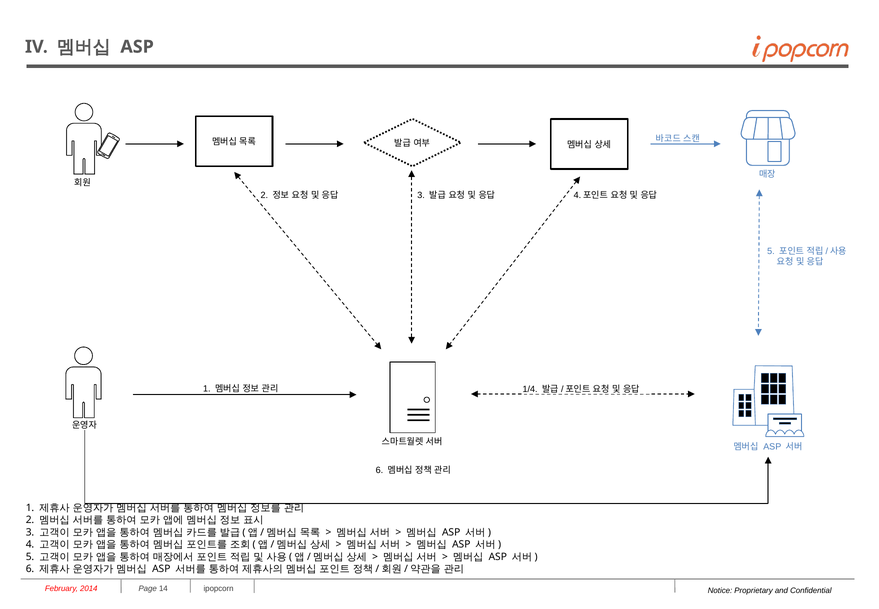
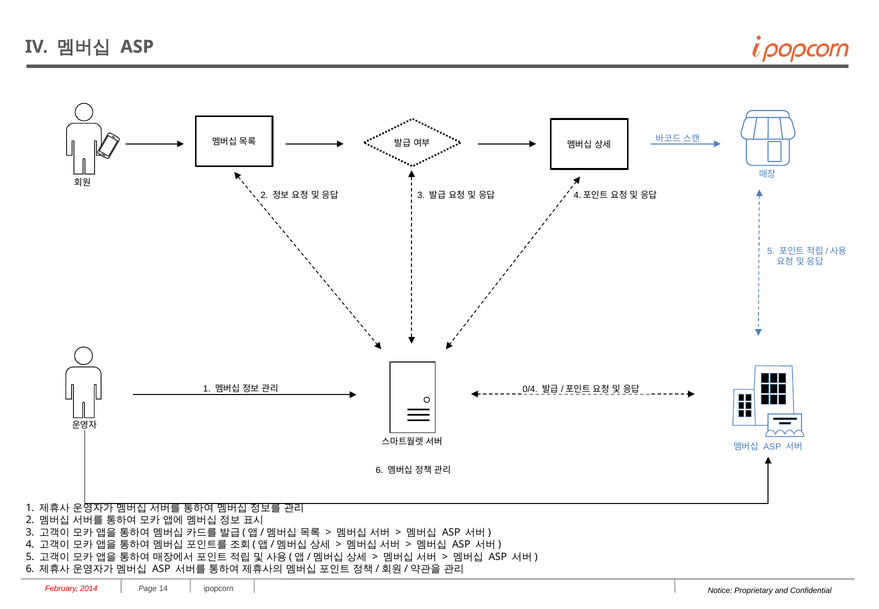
1/4: 1/4 -> 0/4 (530, 389)
